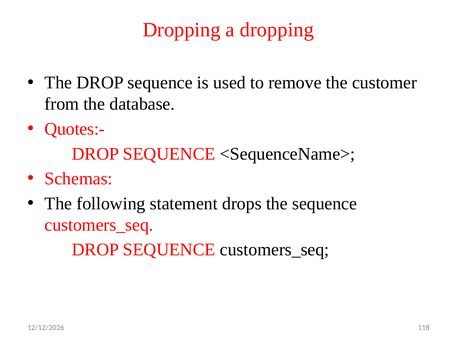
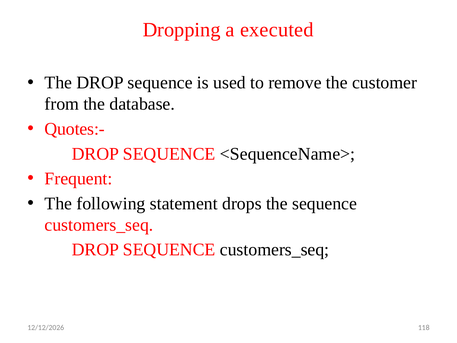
a dropping: dropping -> executed (277, 30)
Schemas: Schemas -> Frequent (79, 179)
